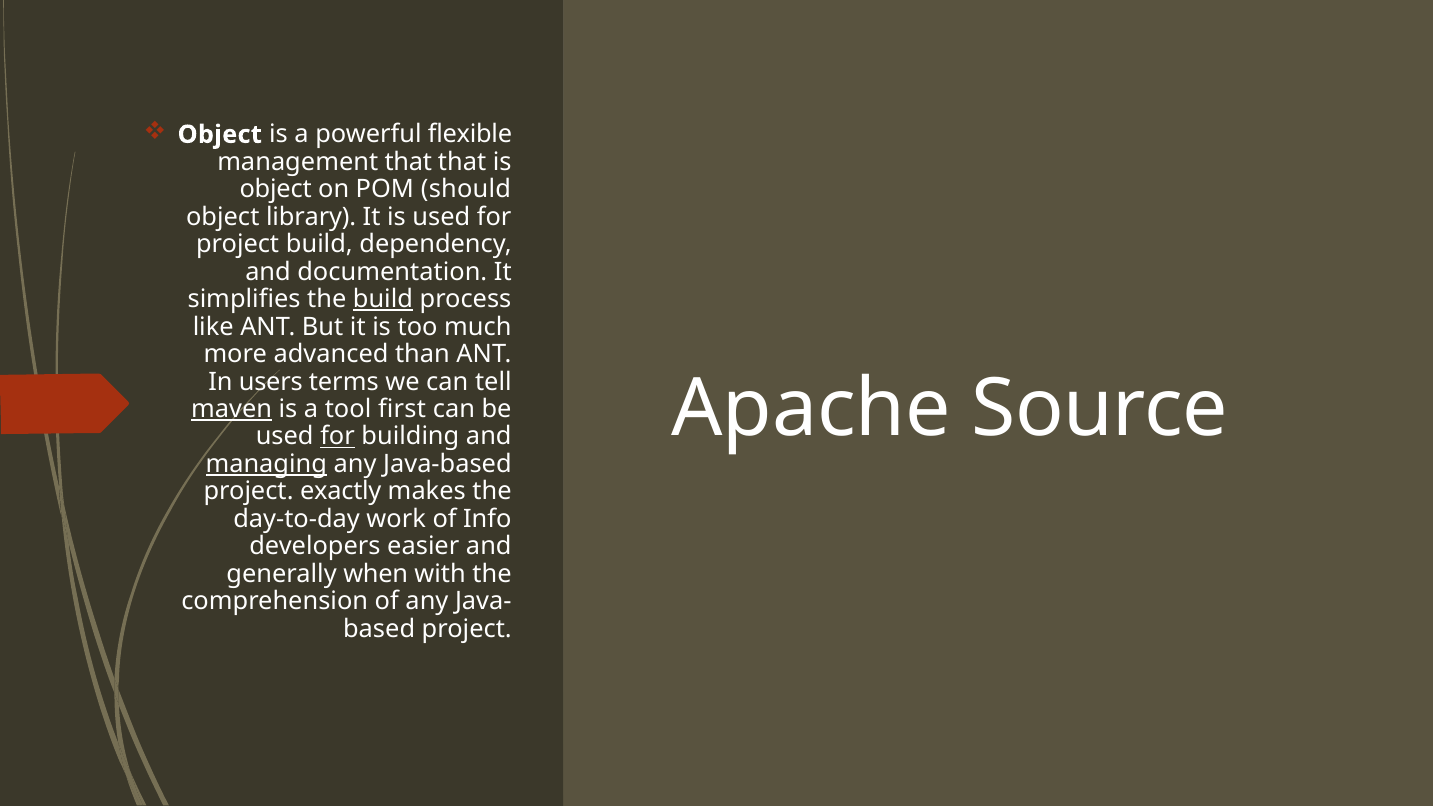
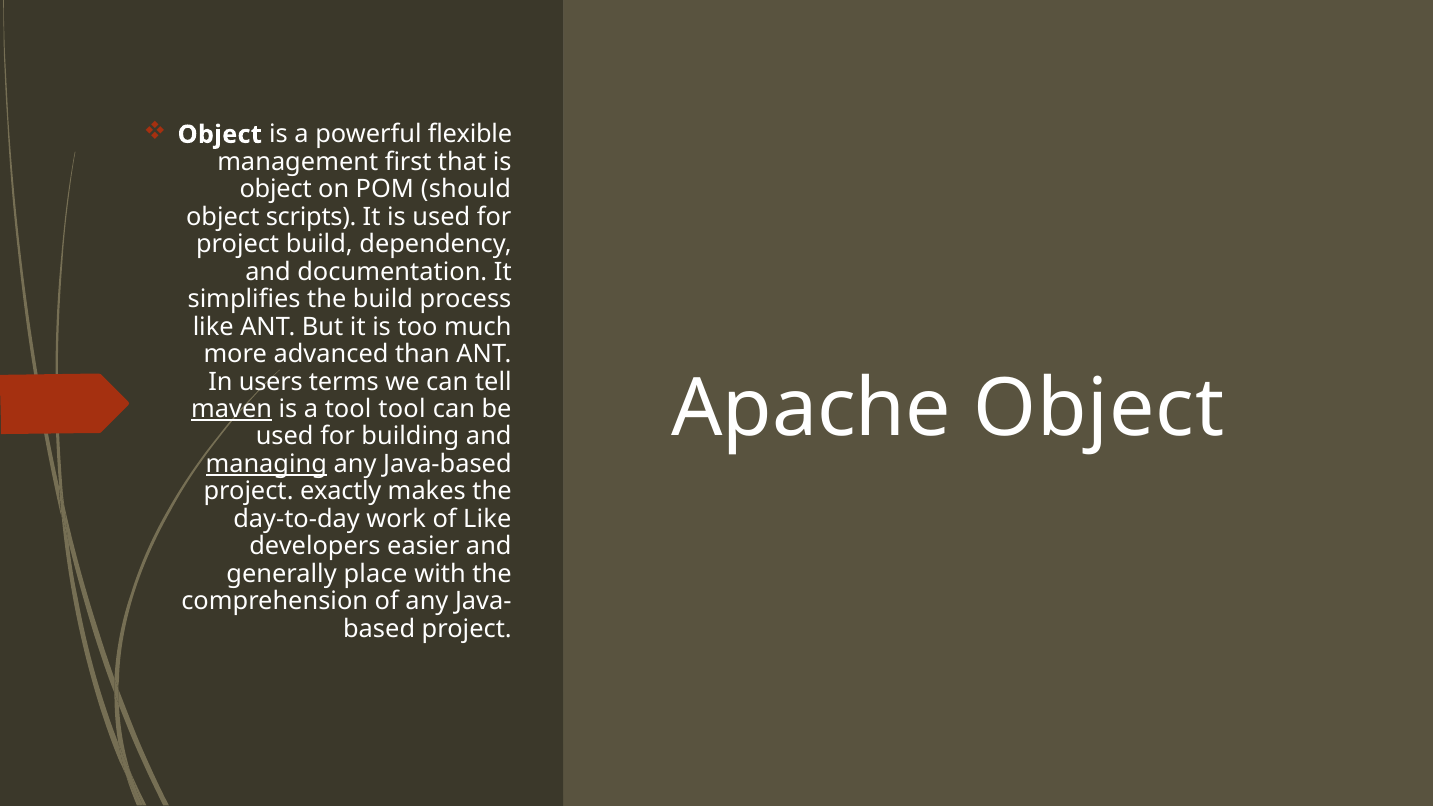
management that: that -> first (408, 162)
library: library -> scripts (311, 217)
build underline: present -> none (383, 299)
Apache Source: Source -> Object (1099, 409)
tool first: first -> tool (402, 409)
for underline: present -> none (338, 437)
of Info: Info -> Like (487, 519)
when: when -> place (375, 574)
